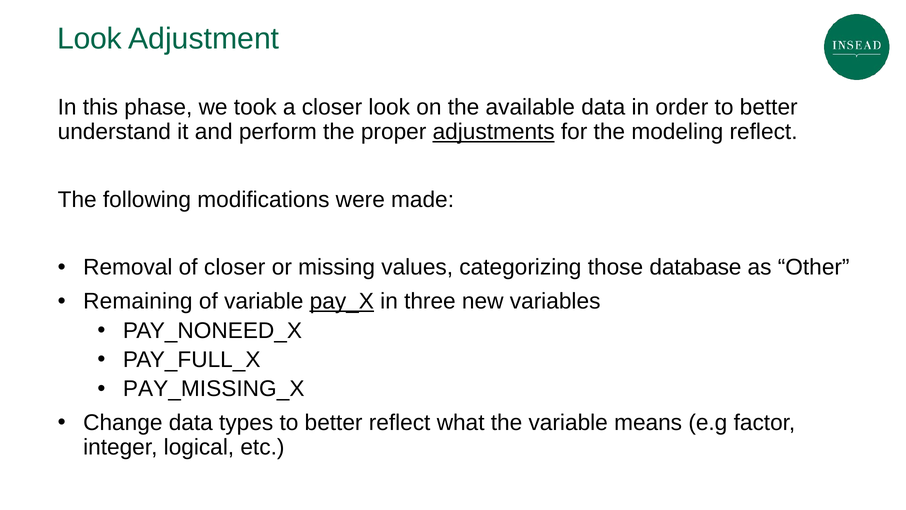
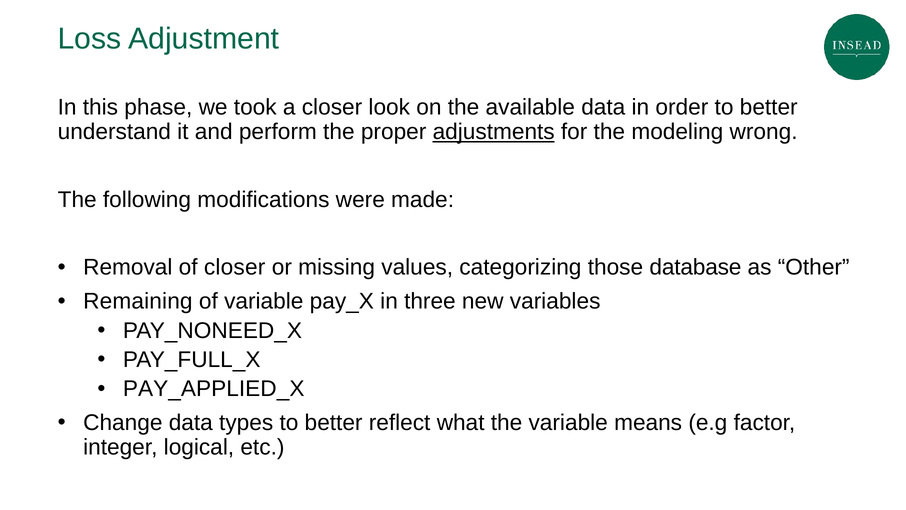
Look: Look -> Loss (90, 39)
modeling reflect: reflect -> wrong (764, 132)
pay_X underline: present -> none (342, 301)
PAY_MISSING_X: PAY_MISSING_X -> PAY_APPLIED_X (214, 389)
